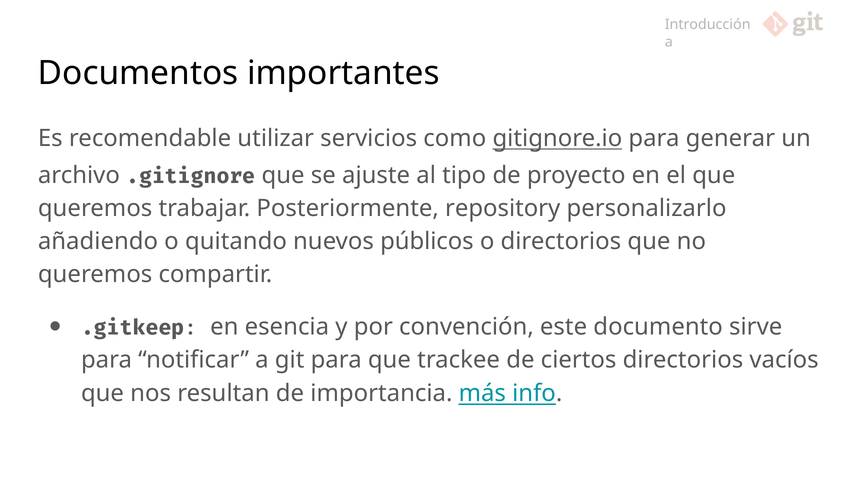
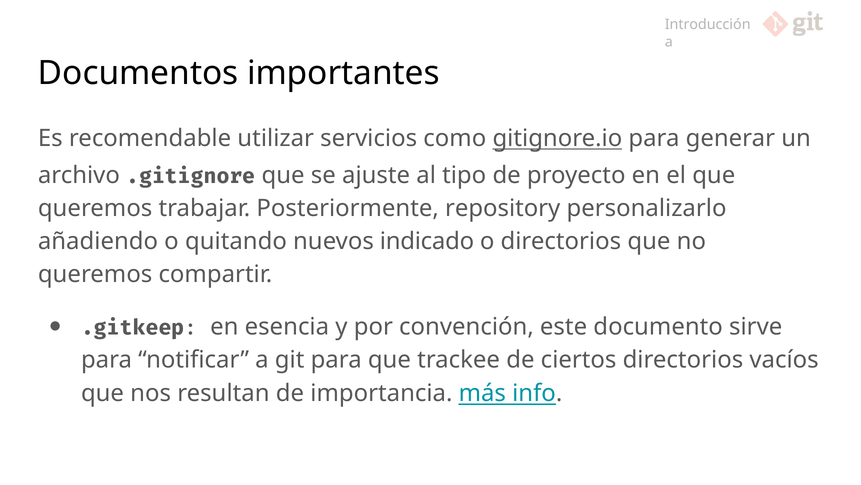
públicos: públicos -> indicado (427, 241)
